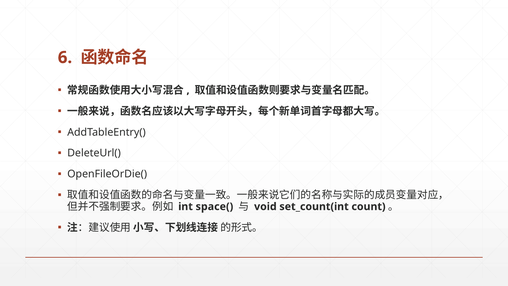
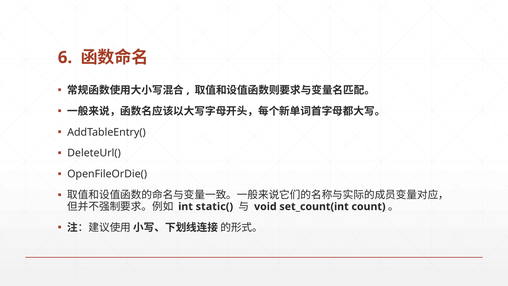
space(: space( -> static( (214, 206)
